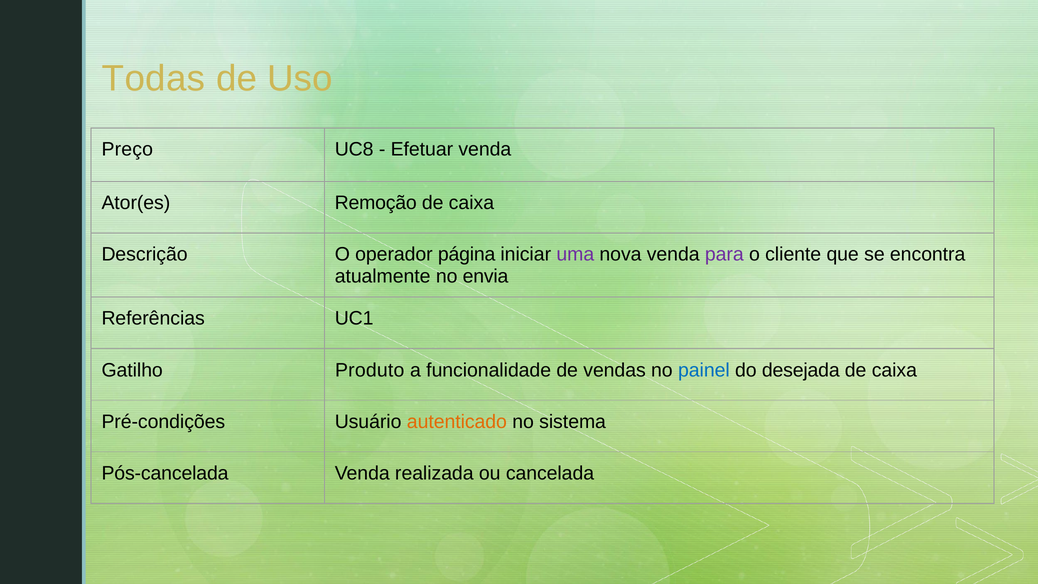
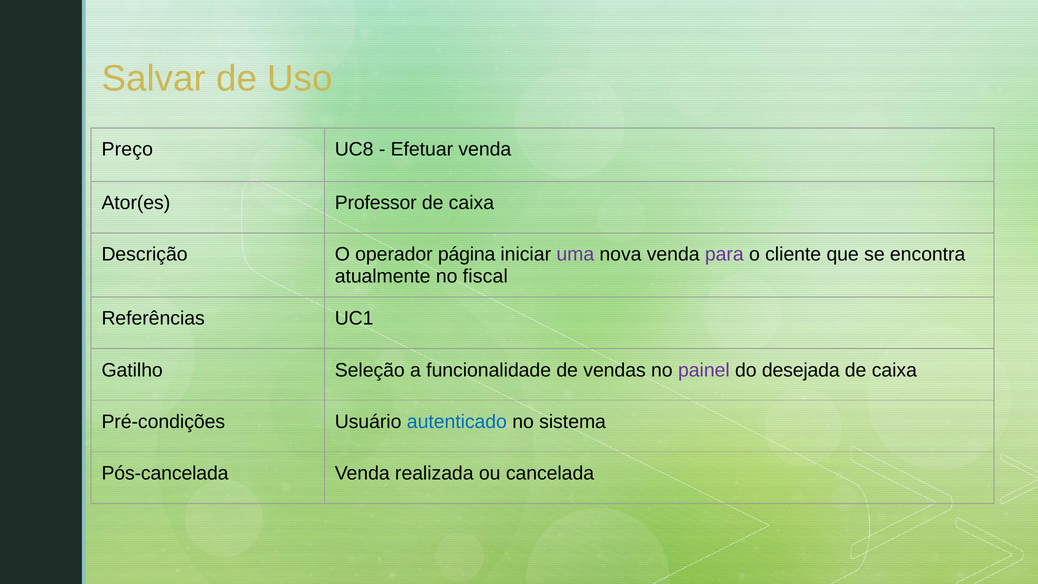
Todas: Todas -> Salvar (154, 78)
Remoção: Remoção -> Professor (376, 203)
envia: envia -> fiscal (485, 276)
Produto: Produto -> Seleção (370, 370)
painel colour: blue -> purple (704, 370)
autenticado colour: orange -> blue (457, 422)
